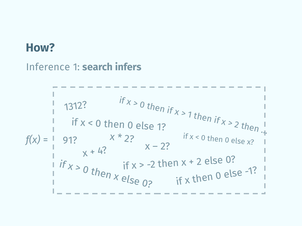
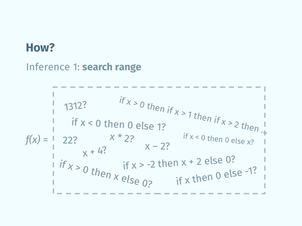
infers: infers -> range (128, 67)
91: 91 -> 22 (70, 141)
